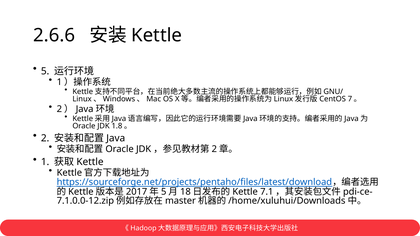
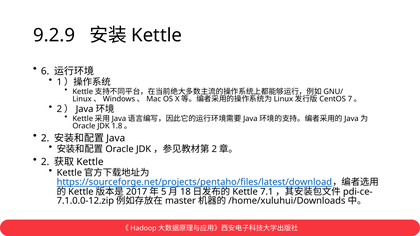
2.6.6: 2.6.6 -> 9.2.9 (54, 35)
5: 5 -> 6 (45, 71)
1: 1 -> 2 (45, 162)
